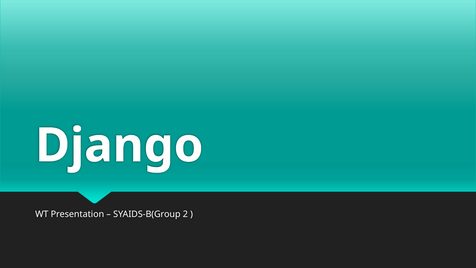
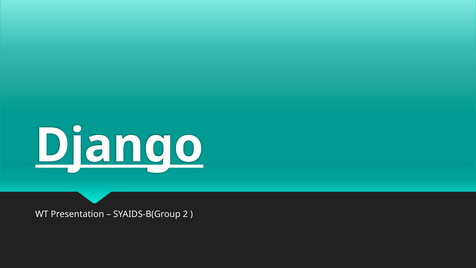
Django underline: none -> present (119, 146)
